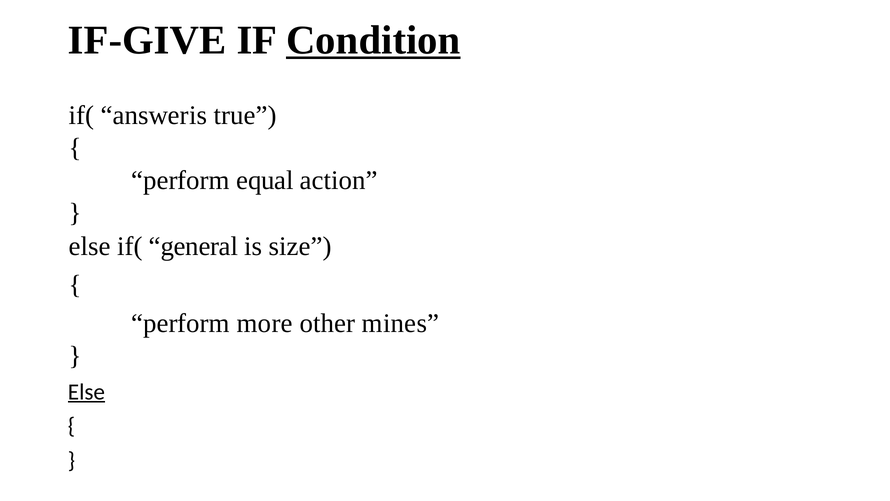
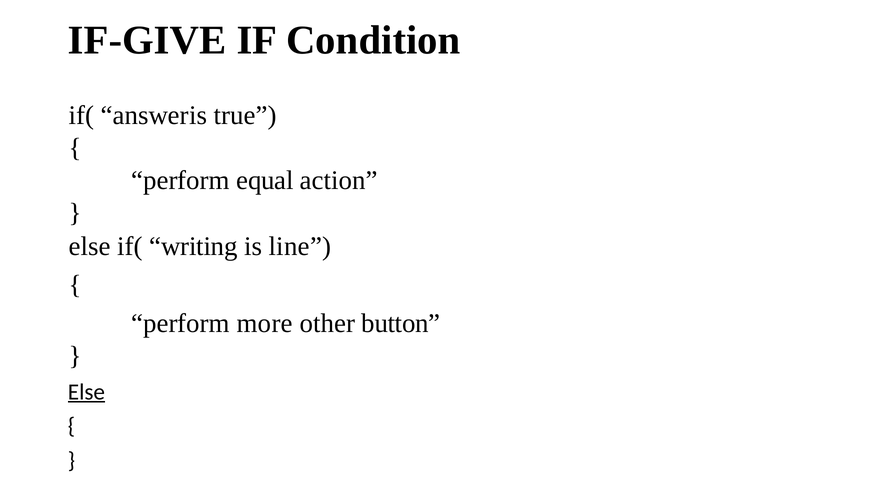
Condition underline: present -> none (373, 40)
general: general -> writing (193, 246)
size: size -> line (300, 246)
mines: mines -> button (401, 323)
